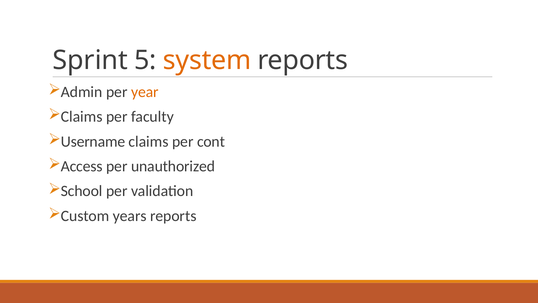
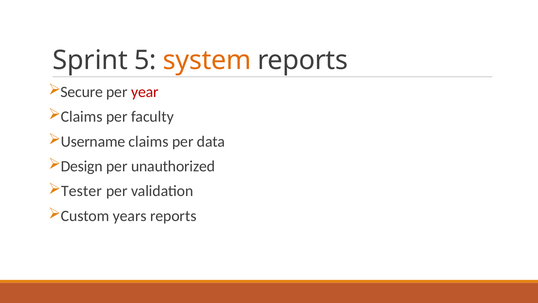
Admin: Admin -> Secure (82, 92)
year colour: orange -> red (145, 92)
cont: cont -> data (211, 141)
Access: Access -> Design (82, 166)
School: School -> Tester (82, 191)
